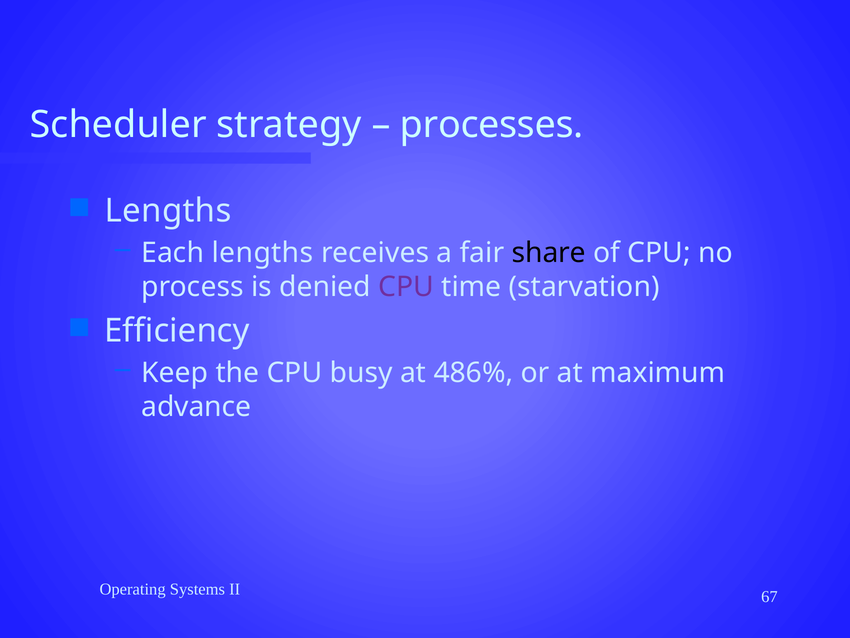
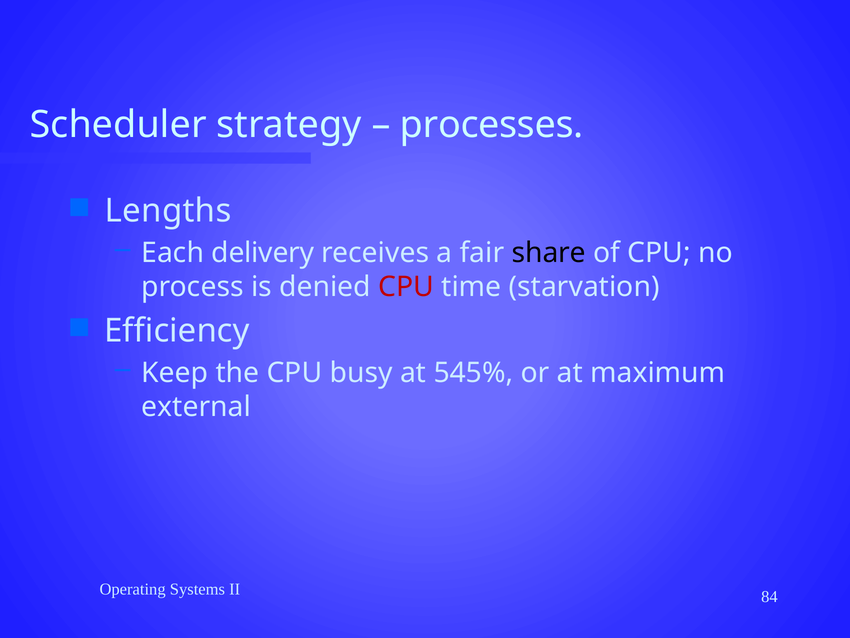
Each lengths: lengths -> delivery (263, 253)
CPU colour: purple -> red (406, 287)
486%: 486% -> 545% (473, 373)
advance: advance -> external (196, 407)
67: 67 -> 84 (769, 596)
